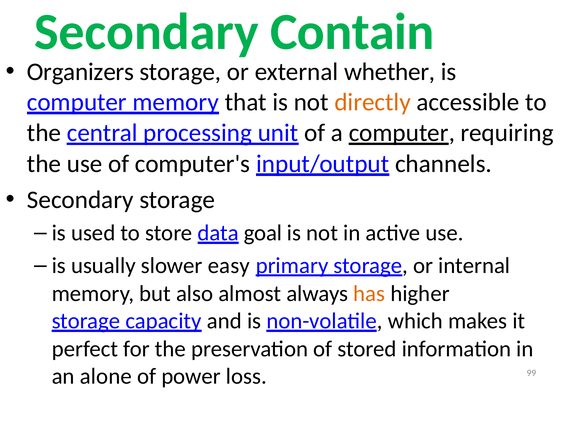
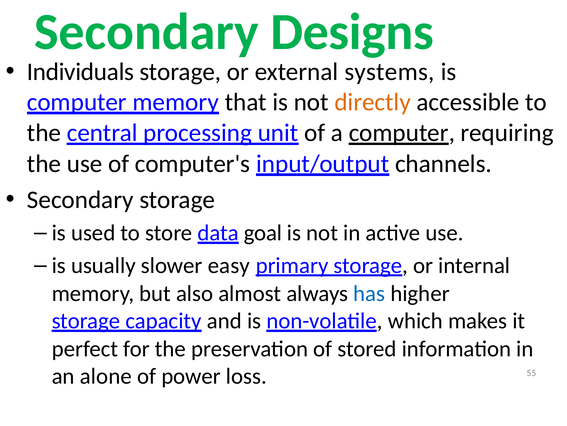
Contain: Contain -> Designs (352, 32)
Organizers: Organizers -> Individuals (80, 72)
whether: whether -> systems (389, 72)
has colour: orange -> blue (369, 293)
99: 99 -> 55 (531, 372)
